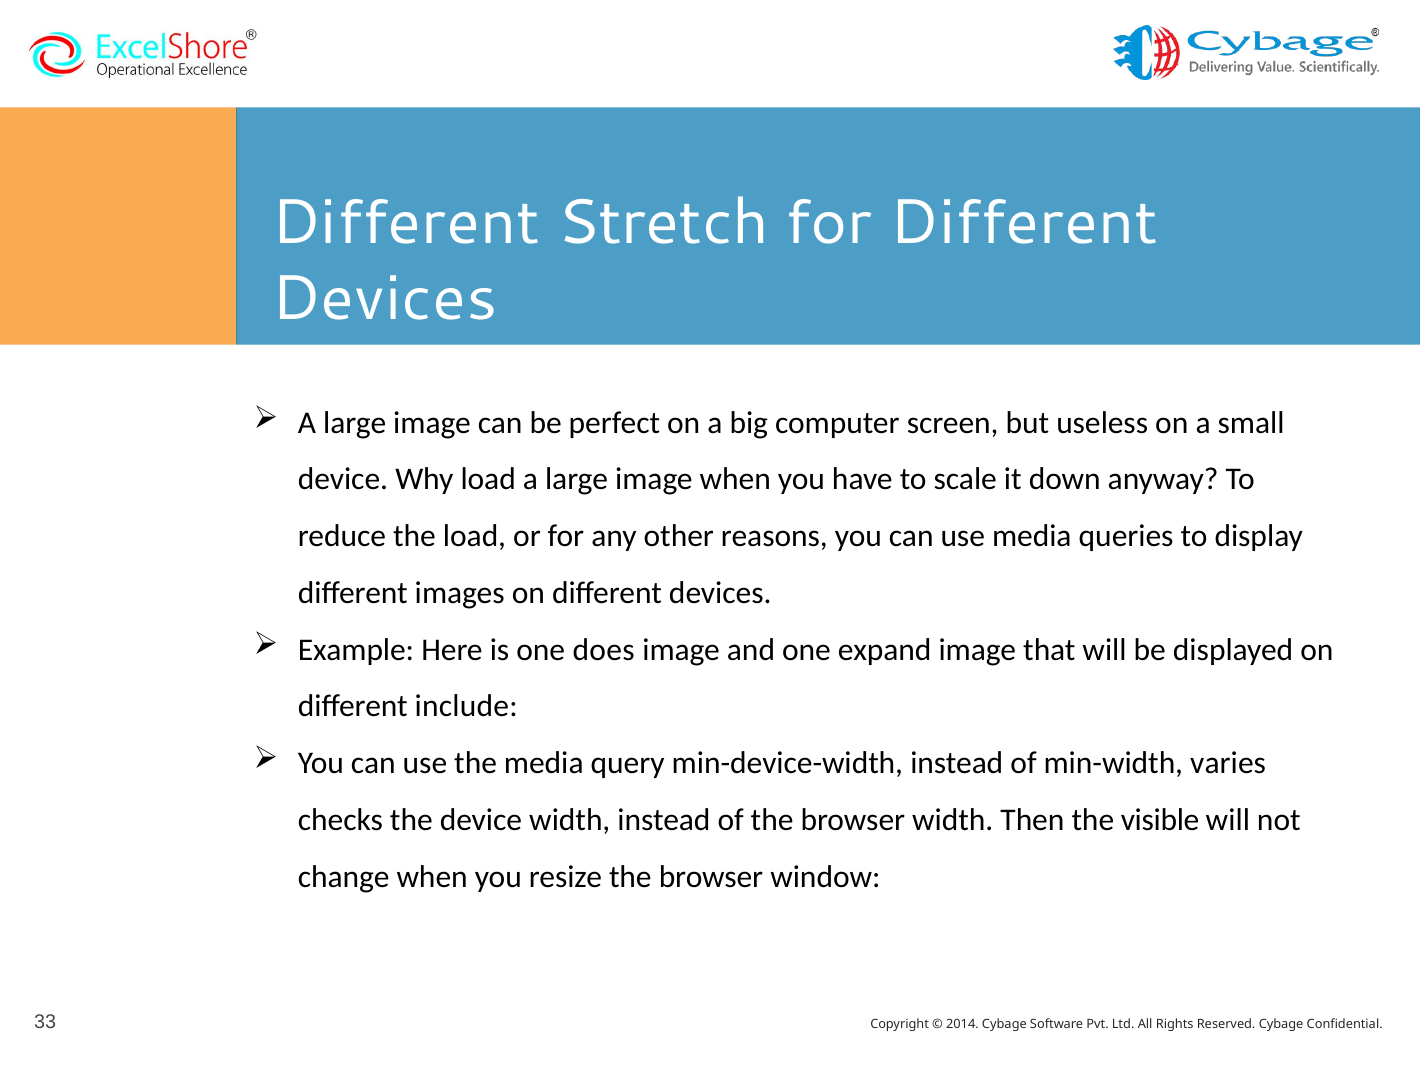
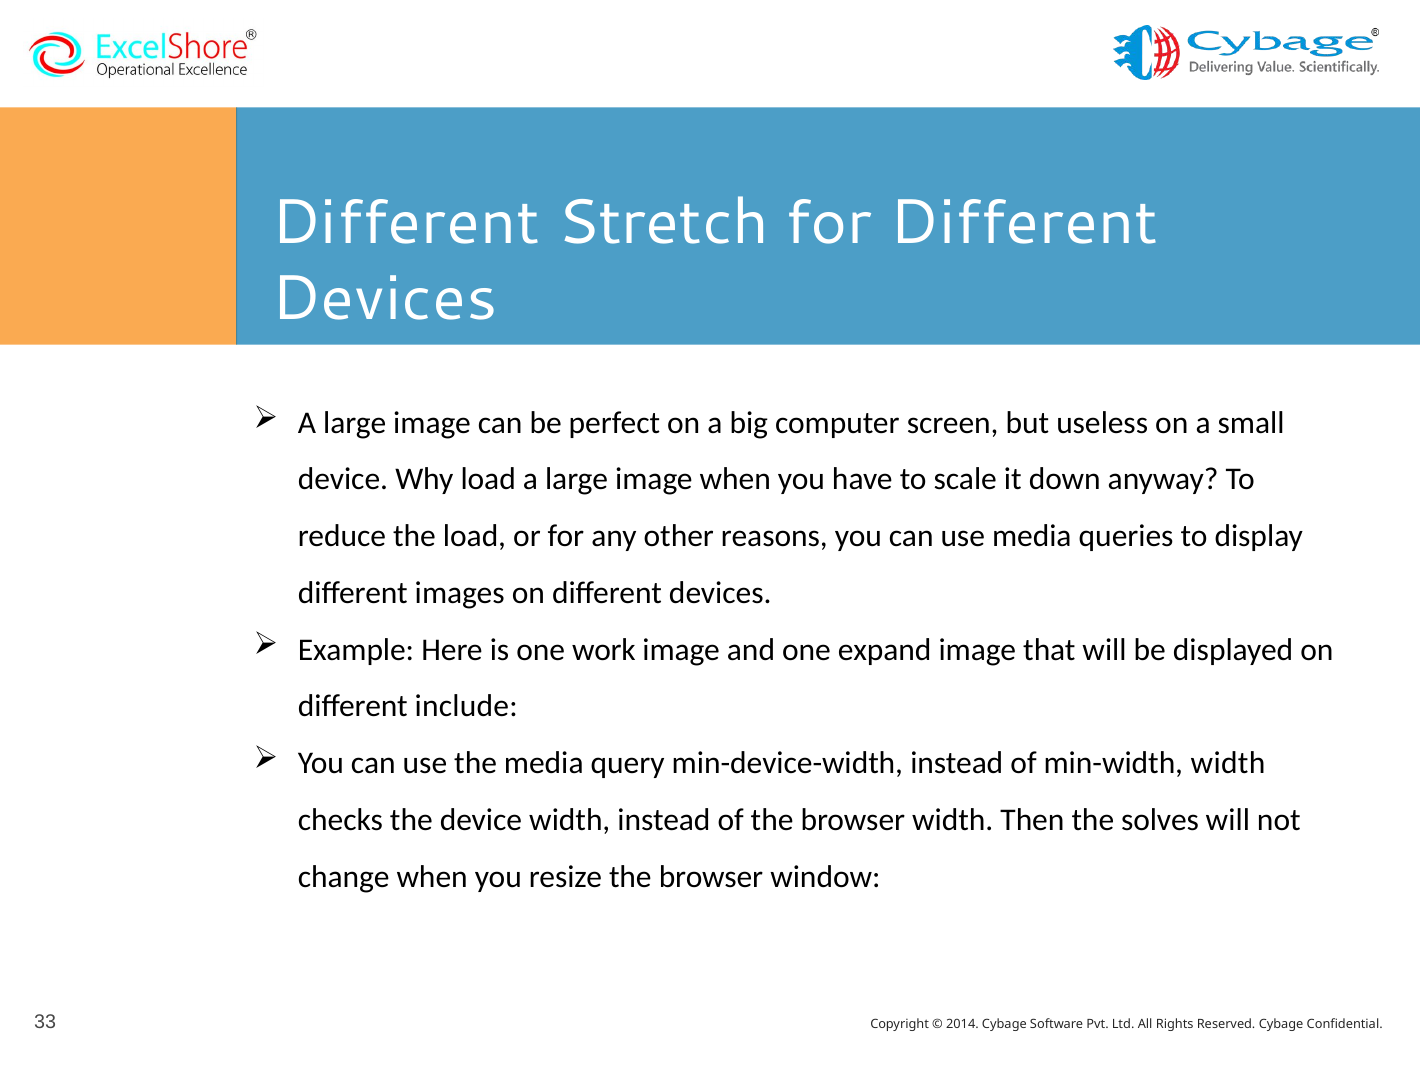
does: does -> work (604, 650)
min-width varies: varies -> width (1228, 763)
visible: visible -> solves (1160, 820)
